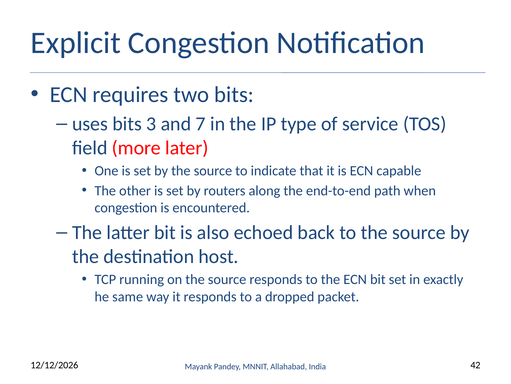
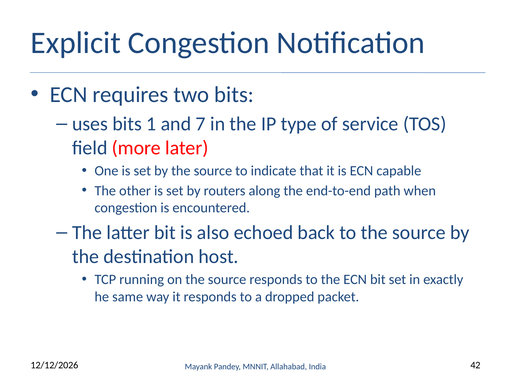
3: 3 -> 1 (151, 124)
